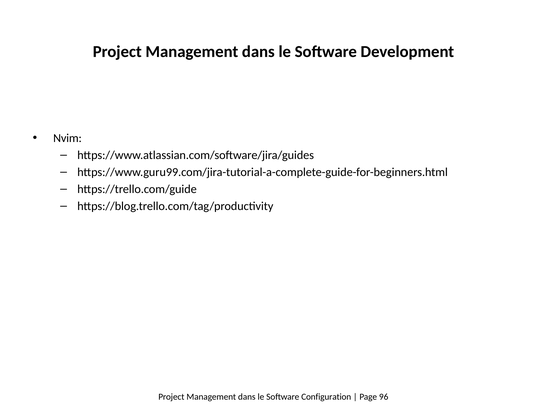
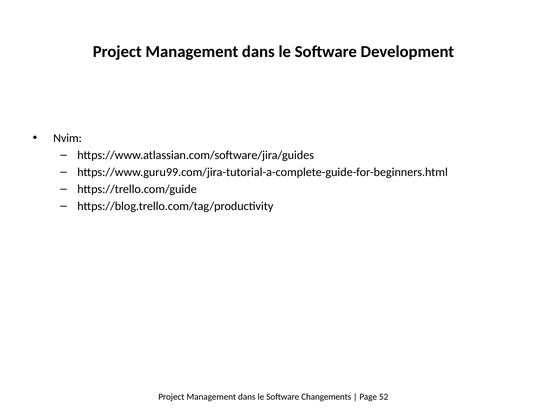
Configuration: Configuration -> Changements (326, 397)
96: 96 -> 52 (384, 397)
